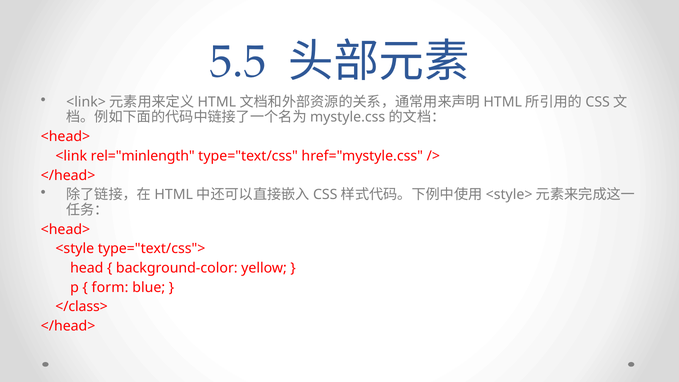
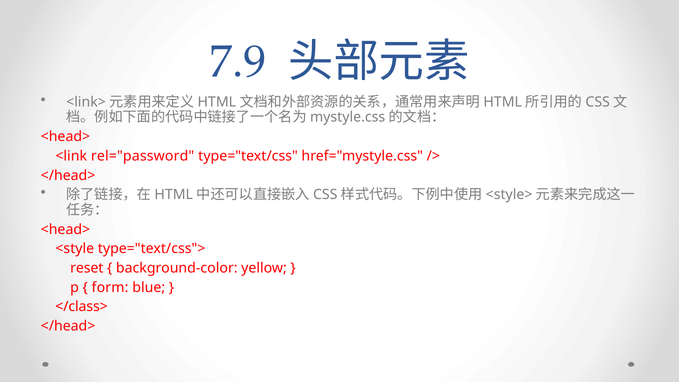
5.5: 5.5 -> 7.9 (238, 62)
rel="minlength: rel="minlength -> rel="password (143, 156)
head: head -> reset (87, 268)
